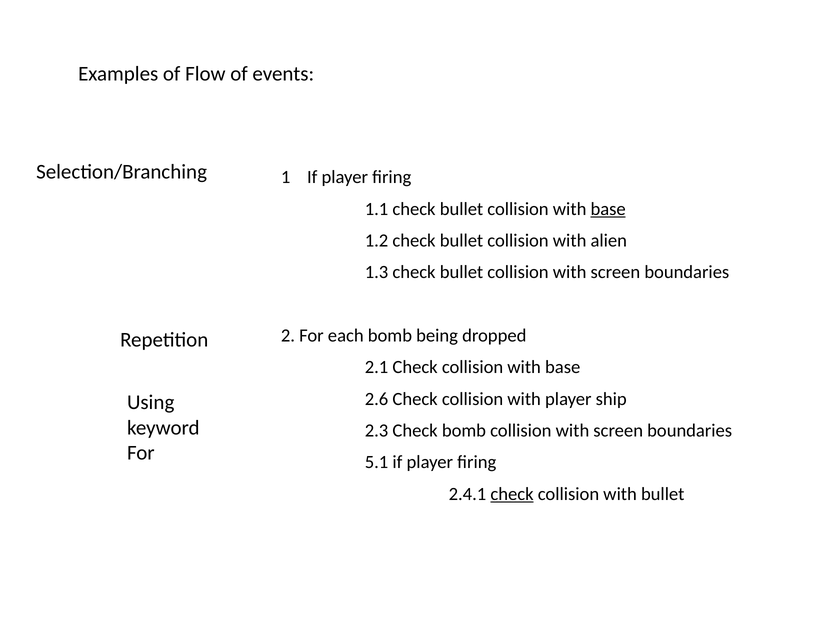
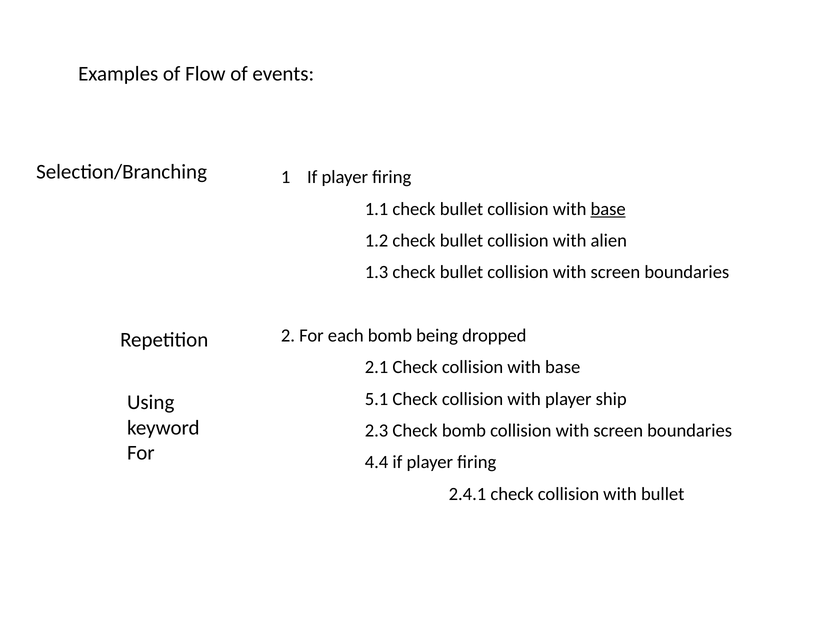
2.6: 2.6 -> 5.1 (377, 399)
5.1: 5.1 -> 4.4 (377, 463)
check underline: present -> none (512, 494)
